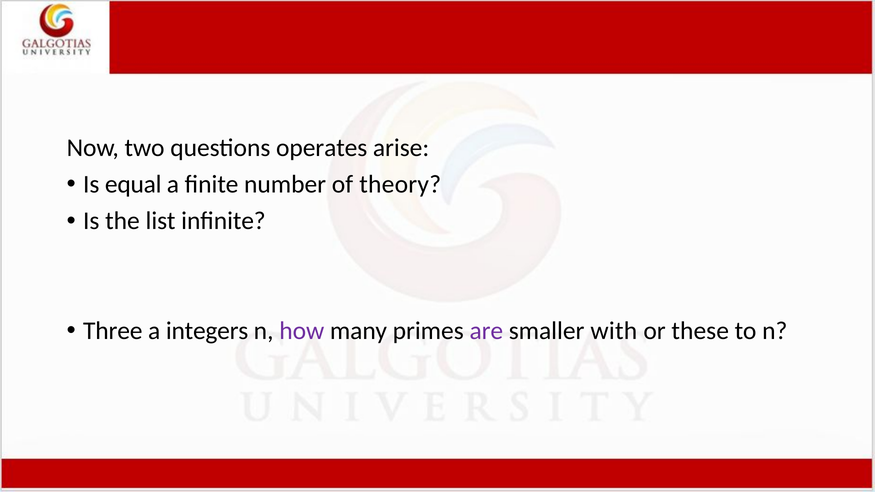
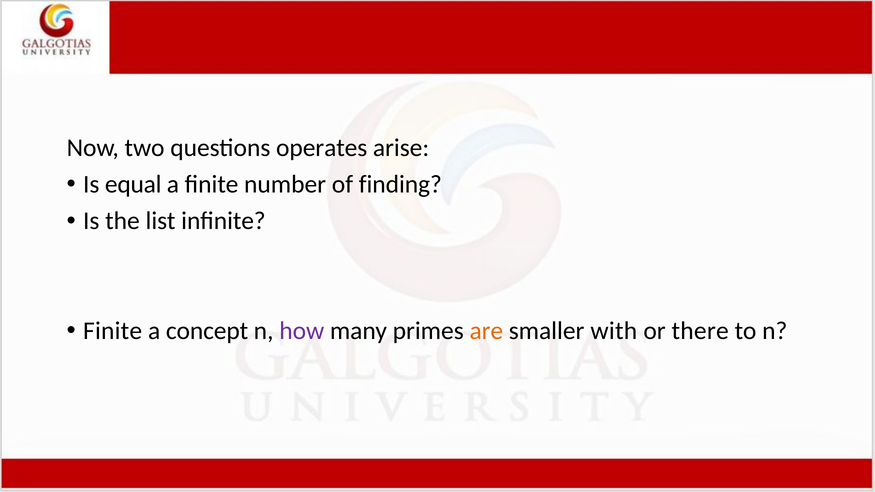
theory: theory -> finding (400, 185)
Three: Three -> Finite (113, 331)
integers: integers -> concept (207, 331)
are colour: purple -> orange (486, 331)
these: these -> there (700, 331)
